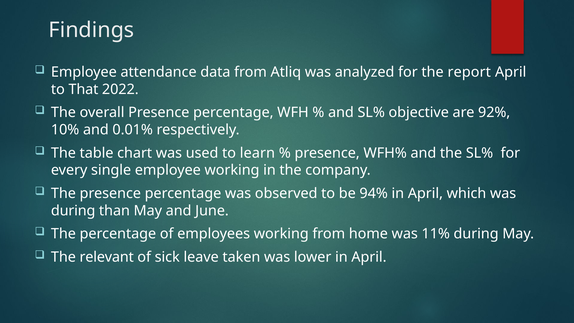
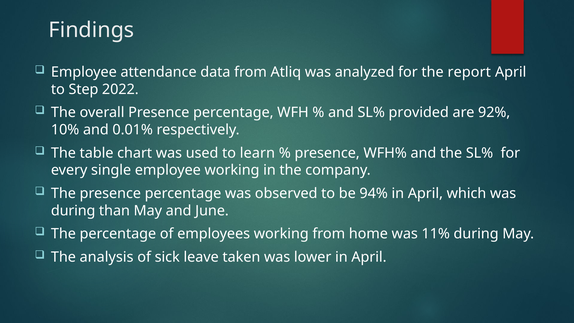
That: That -> Step (83, 89)
objective: objective -> provided (419, 112)
relevant: relevant -> analysis (107, 257)
